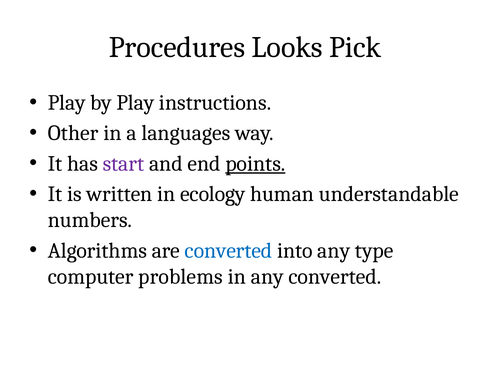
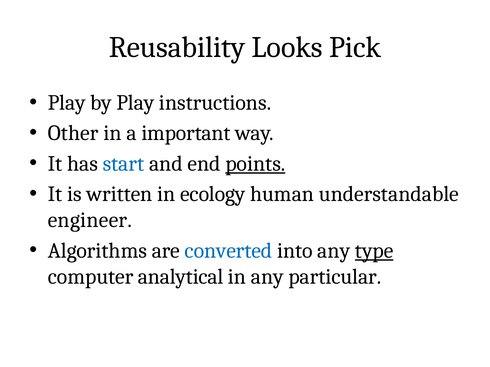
Procedures: Procedures -> Reusability (177, 47)
languages: languages -> important (186, 133)
start colour: purple -> blue (123, 164)
numbers: numbers -> engineer (90, 220)
type underline: none -> present (374, 251)
problems: problems -> analytical (181, 277)
any converted: converted -> particular (335, 277)
